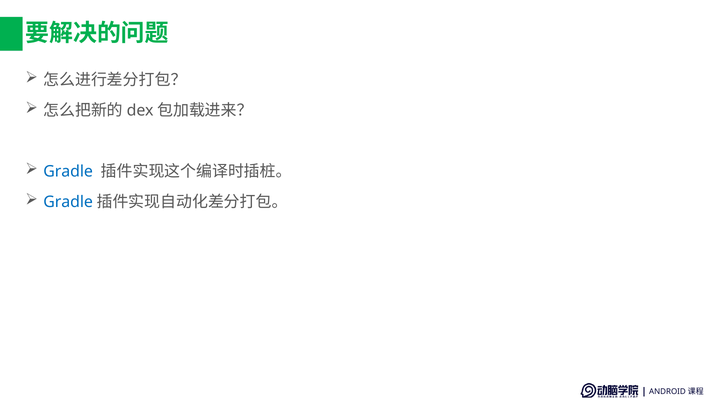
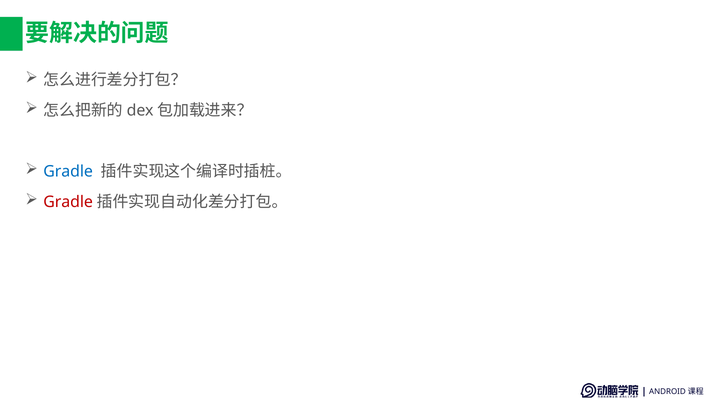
Gradle colour: blue -> red (68, 202)
